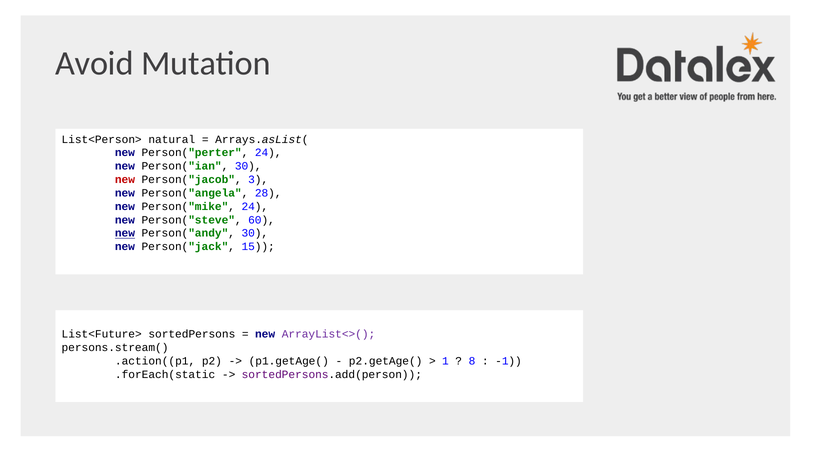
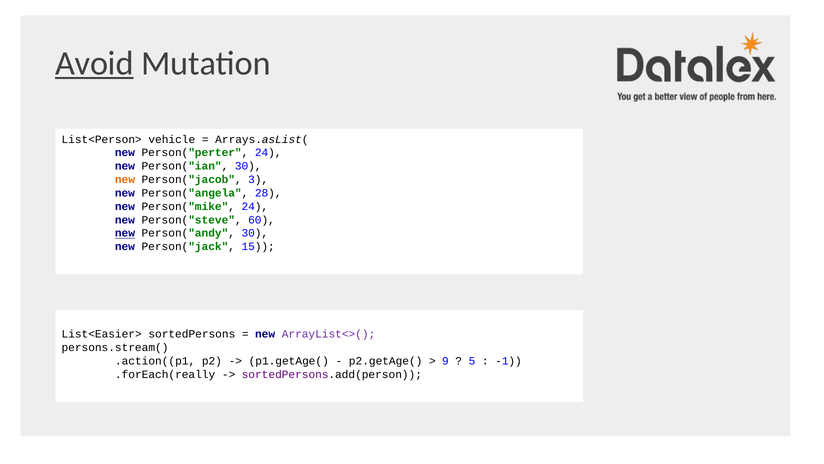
Avoid underline: none -> present (94, 63)
natural: natural -> vehicle (172, 139)
new colour: red -> orange (125, 179)
List<Future>: List<Future> -> List<Easier> (102, 334)
1: 1 -> 9 (445, 361)
8: 8 -> 5 (472, 361)
.forEach(static: .forEach(static -> .forEach(really (165, 374)
